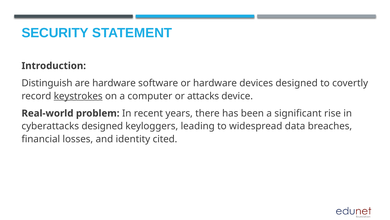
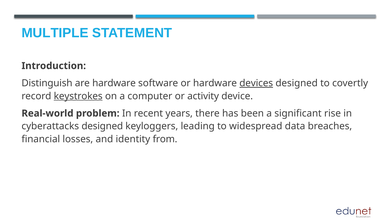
SECURITY: SECURITY -> MULTIPLE (55, 33)
devices underline: none -> present (256, 83)
attacks: attacks -> activity (203, 96)
cited: cited -> from (165, 139)
